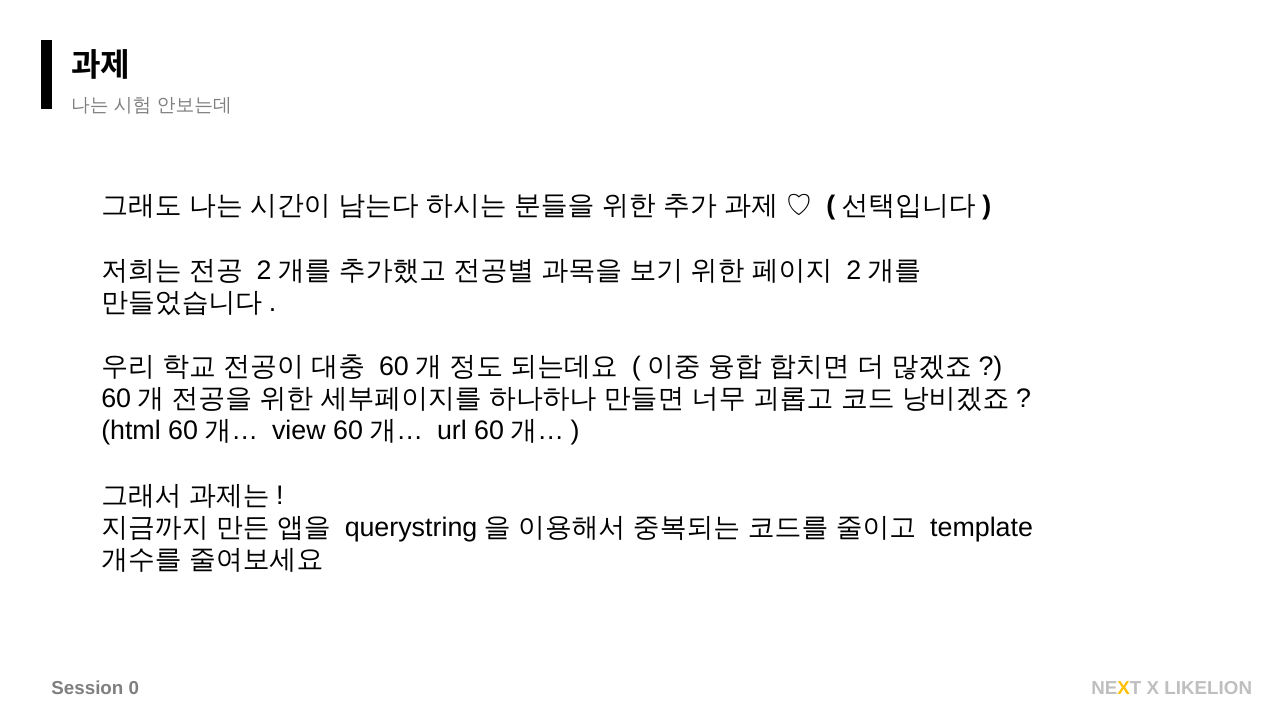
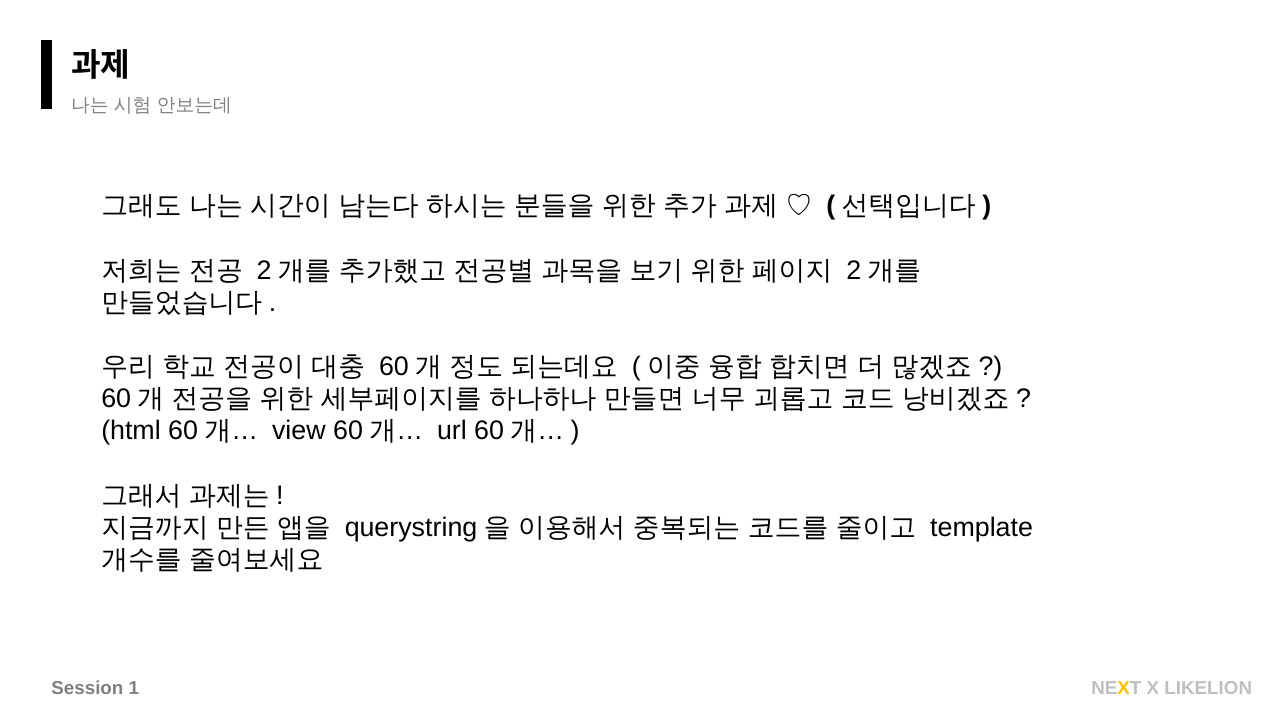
0: 0 -> 1 (134, 689)
